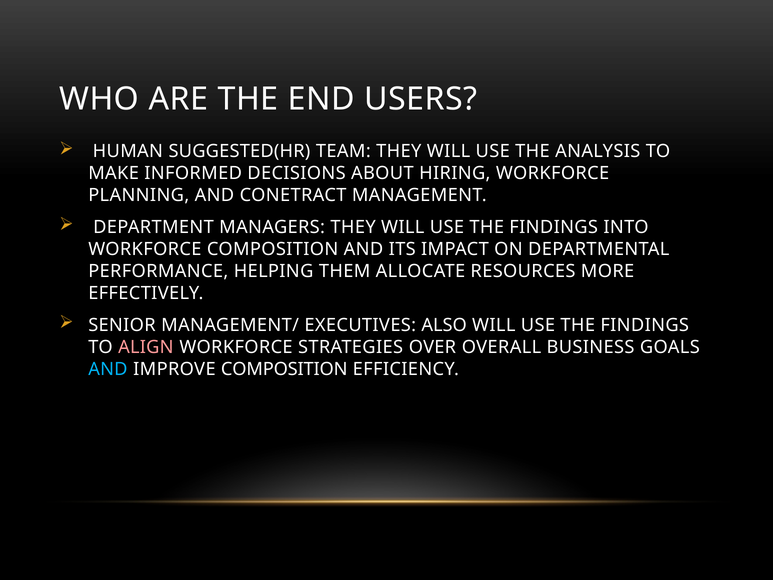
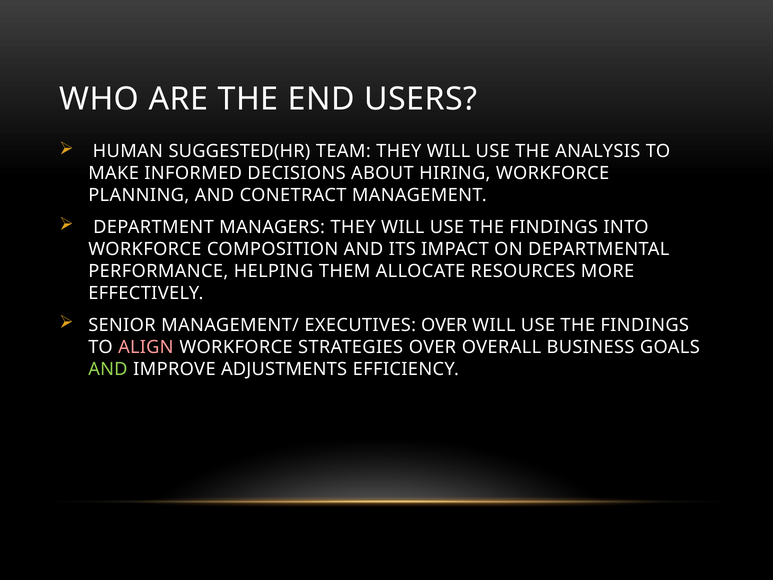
EXECUTIVES ALSO: ALSO -> OVER (444, 325)
AND colour: light blue -> light green (108, 369)
IMPROVE COMPOSITION: COMPOSITION -> ADJUSTMENTS (284, 369)
